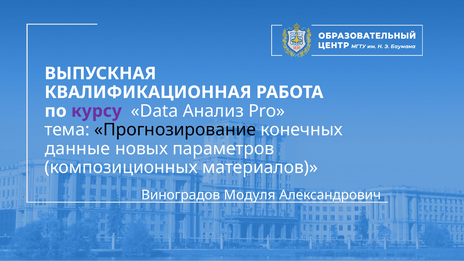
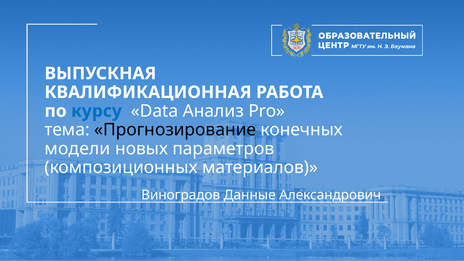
курсу colour: purple -> blue (96, 111)
данные: данные -> модели (77, 149)
Модуля: Модуля -> Данные (250, 195)
